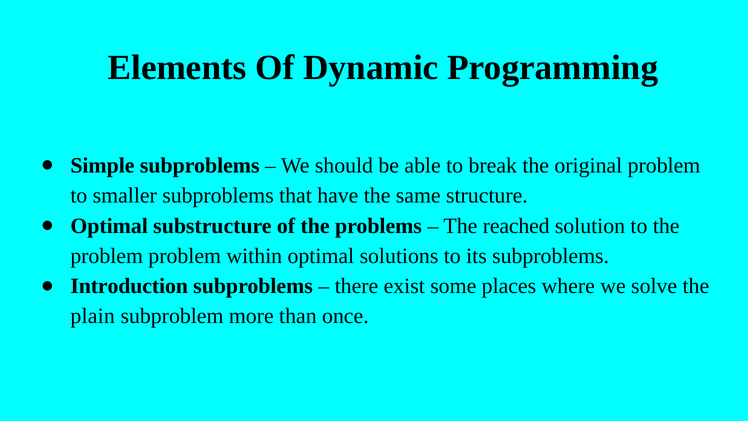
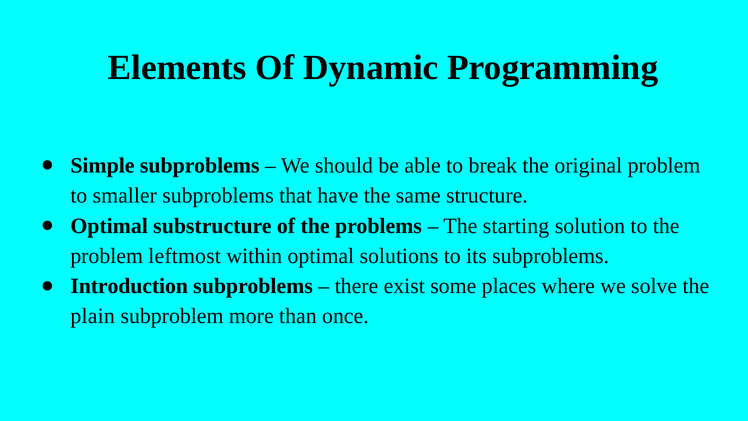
reached: reached -> starting (516, 226)
problem problem: problem -> leftmost (185, 256)
